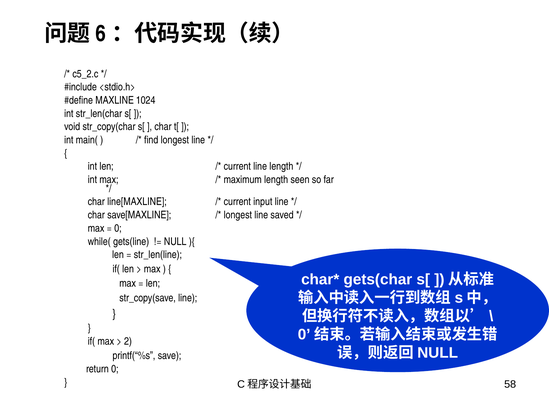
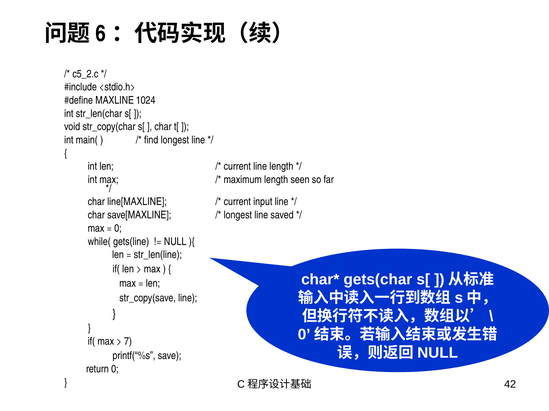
2: 2 -> 7 (128, 342)
58: 58 -> 42 (510, 385)
